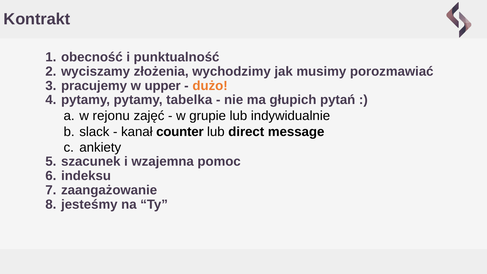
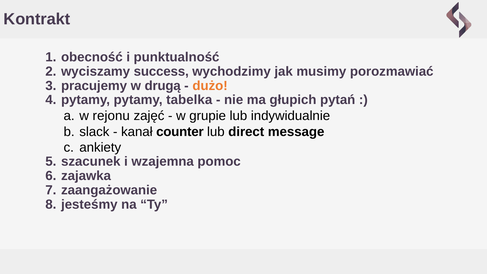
złożenia: złożenia -> success (161, 71)
upper: upper -> drugą (163, 86)
indeksu: indeksu -> zajawka (86, 176)
